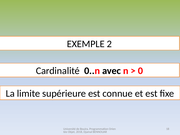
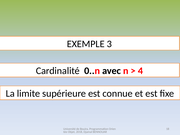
2: 2 -> 3 (109, 44)
0: 0 -> 4 (140, 71)
